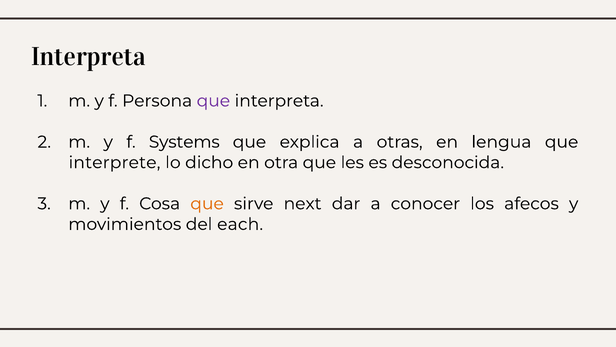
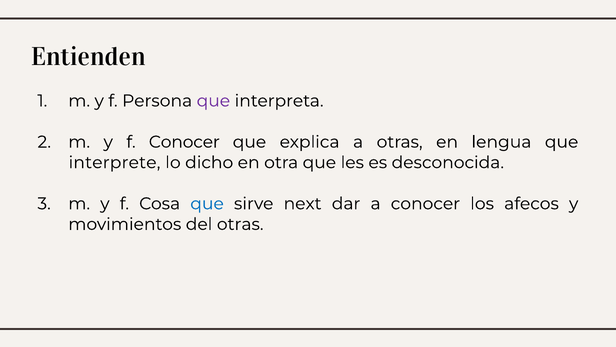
Interpreta: Interpreta -> Entienden (88, 57)
f Systems: Systems -> Conocer (184, 142)
que colour: orange -> blue (207, 203)
del each: each -> otras (240, 224)
